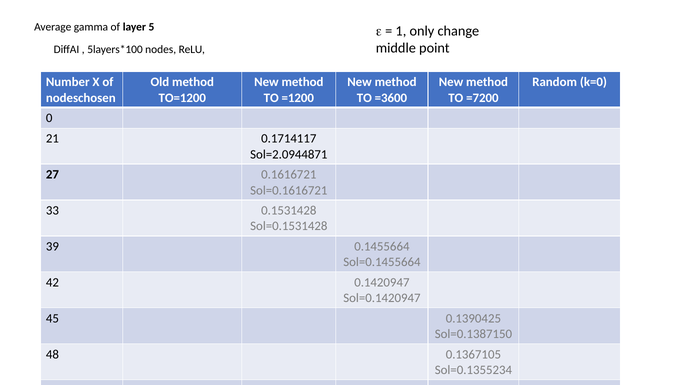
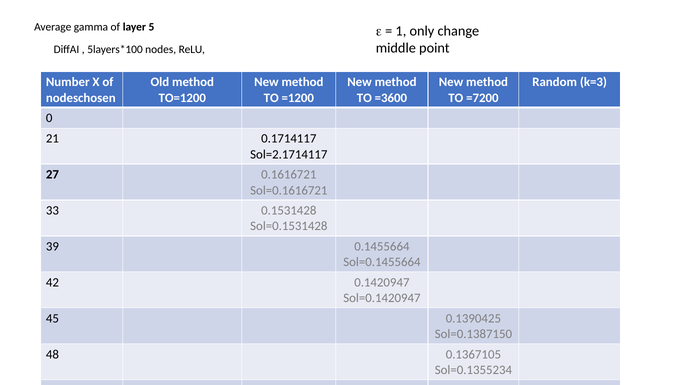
k=0: k=0 -> k=3 (593, 82)
Sol=2.0944871: Sol=2.0944871 -> Sol=2.1714117 (289, 154)
